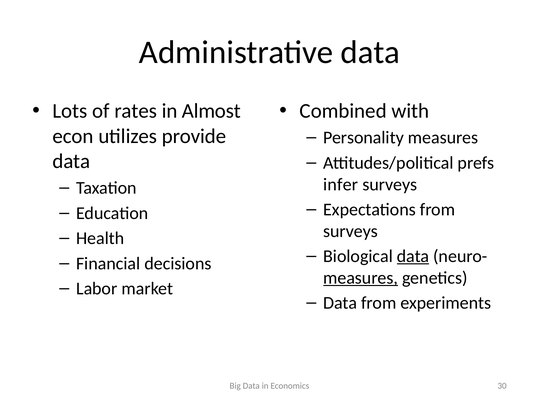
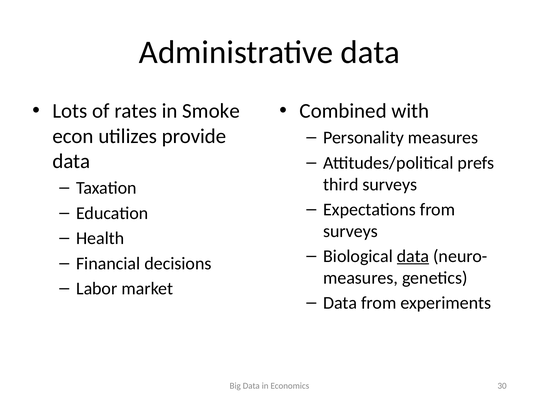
Almost: Almost -> Smoke (211, 111)
infer: infer -> third (341, 185)
measures underline: present -> none (361, 278)
